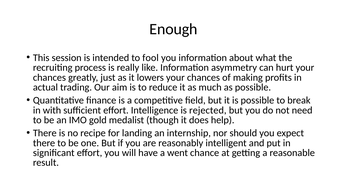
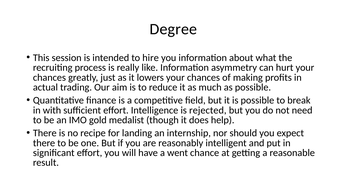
Enough: Enough -> Degree (173, 29)
fool: fool -> hire (151, 58)
